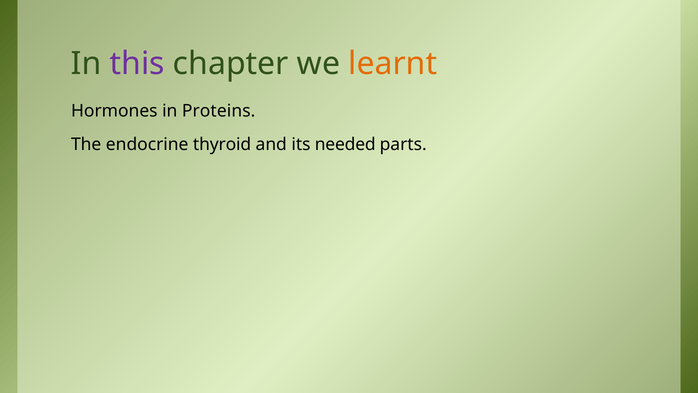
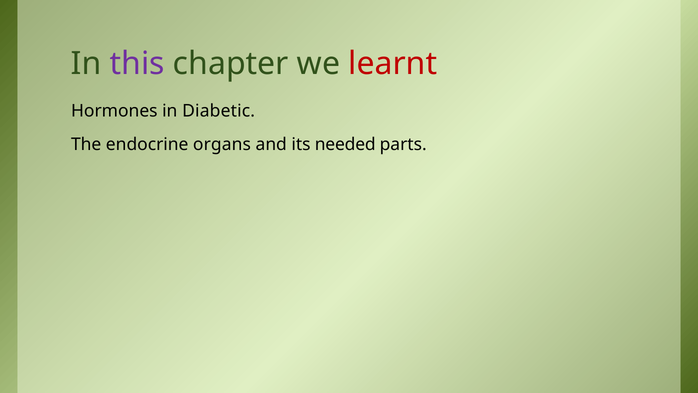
learnt colour: orange -> red (393, 64)
Proteins: Proteins -> Diabetic (219, 111)
thyroid: thyroid -> organs (222, 145)
